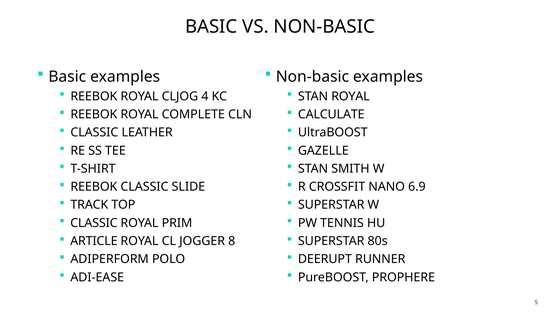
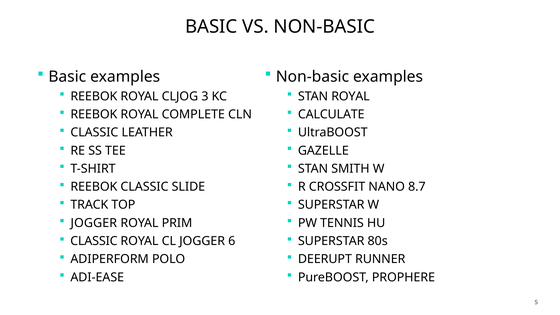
4: 4 -> 3 (205, 96)
6.9: 6.9 -> 8.7 (417, 187)
CLASSIC: CLASSIC -> JOGGER (94, 223)
ARTICLE: ARTICLE -> CLASSIC (94, 241)
8: 8 -> 6 (232, 241)
